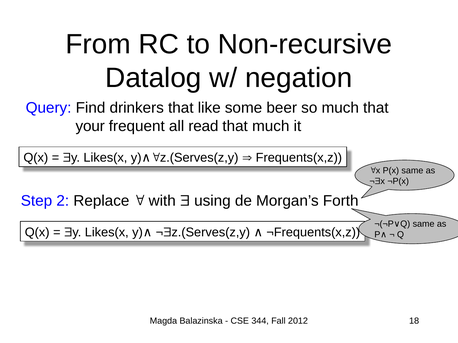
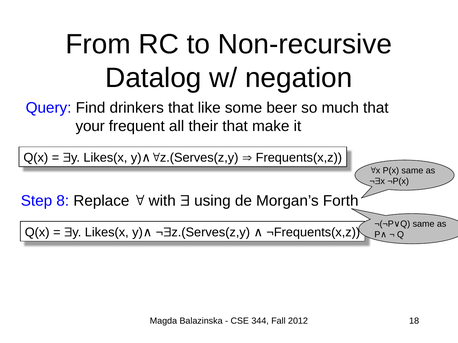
read: read -> their (203, 126)
that much: much -> make (271, 126)
2: 2 -> 8 (63, 201)
